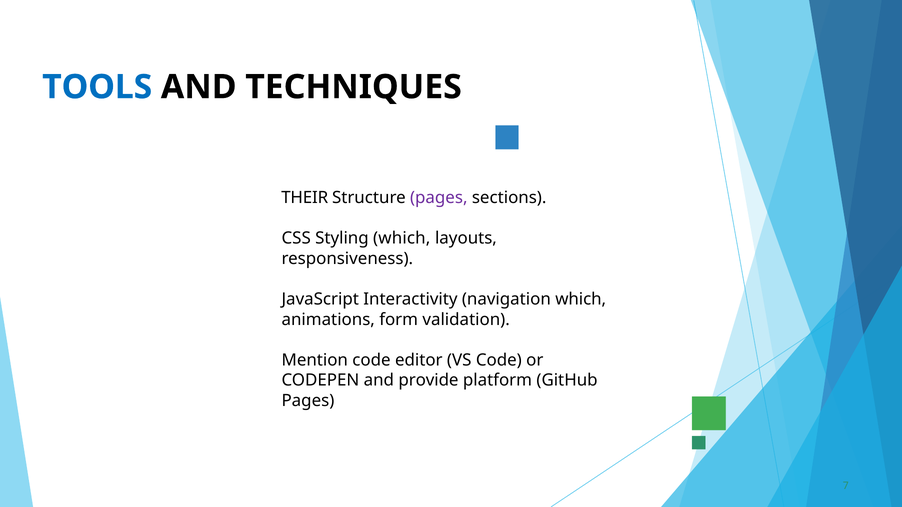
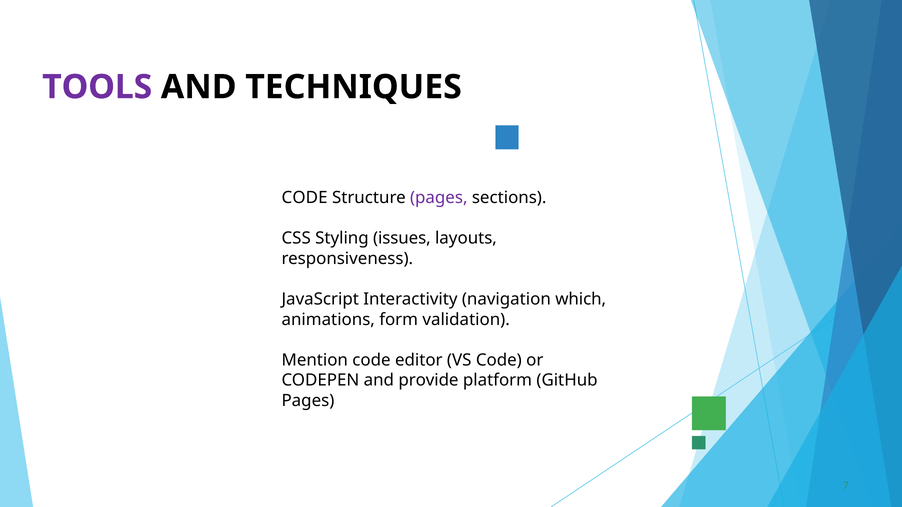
TOOLS colour: blue -> purple (97, 87)
THEIR: THEIR -> CODE (305, 198)
Styling which: which -> issues (402, 238)
